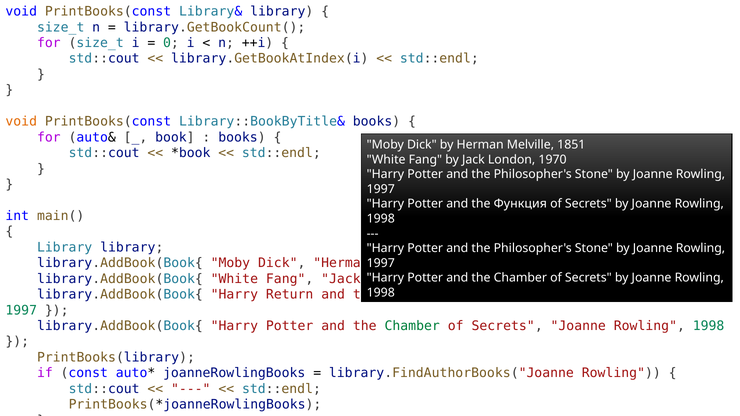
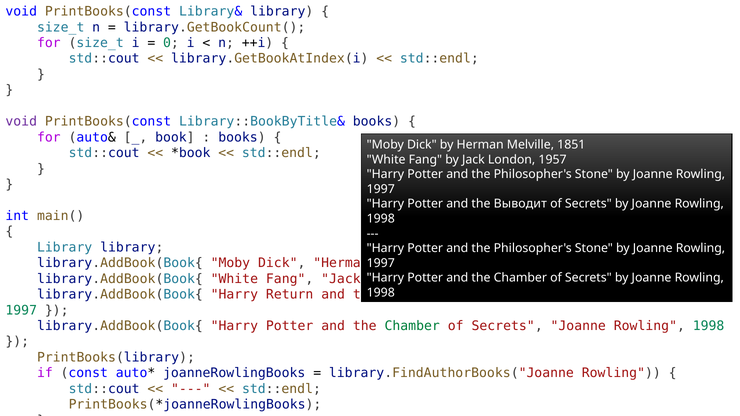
void colour: orange -> purple (21, 122)
1970: 1970 -> 1957 (553, 160)
Функция: Функция -> Выводит (520, 204)
